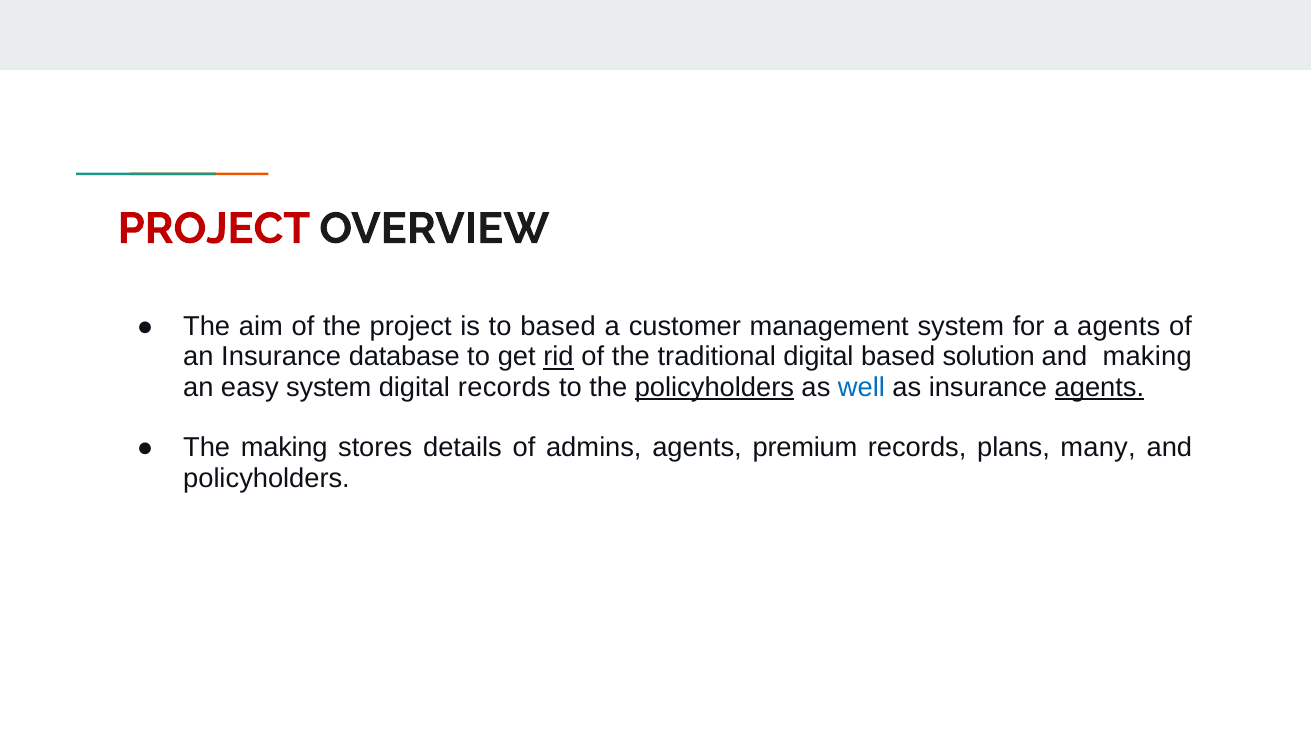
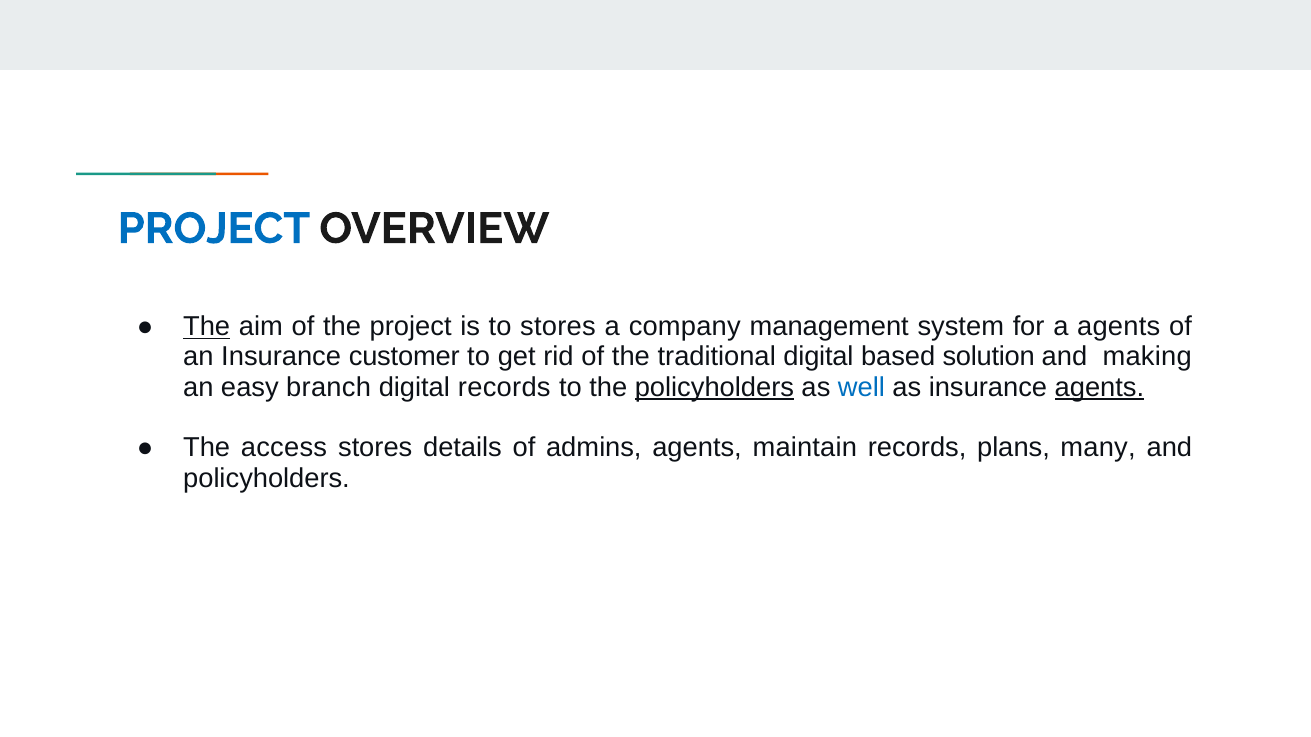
PROJECT colour: red -> blue (214, 229)
The underline: none -> present (207, 327)
to based: based -> stores (558, 327)
customer: customer -> company (685, 327)
database: database -> customer (404, 357)
rid underline: present -> none (558, 357)
easy system: system -> branch (329, 388)
The making: making -> access (284, 448)
premium: premium -> maintain (805, 448)
